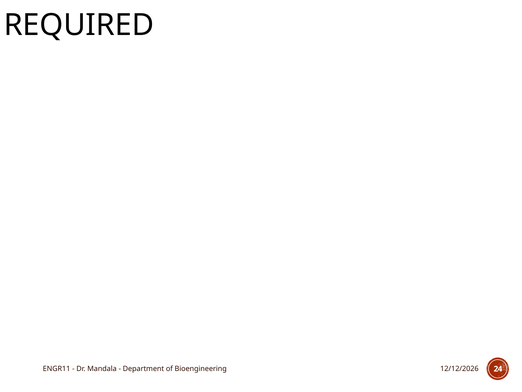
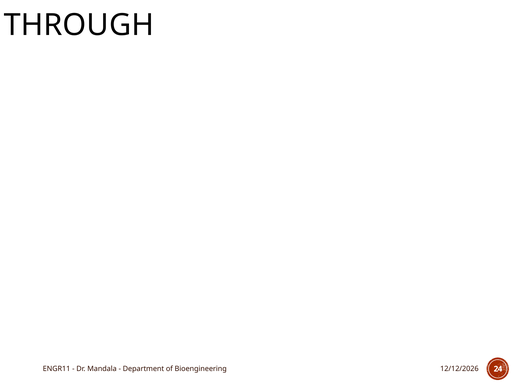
REQUIRED: REQUIRED -> THROUGH (79, 25)
